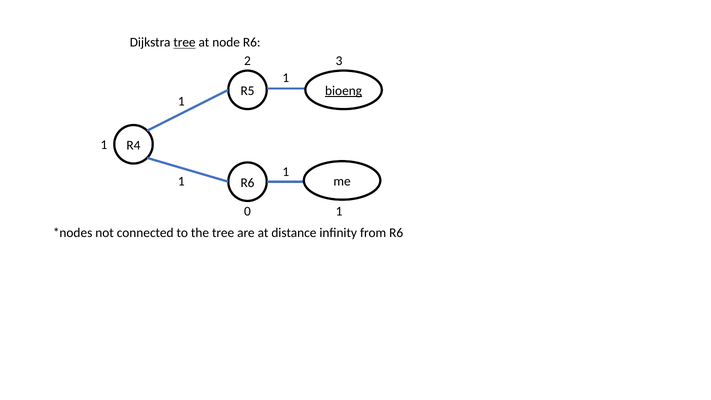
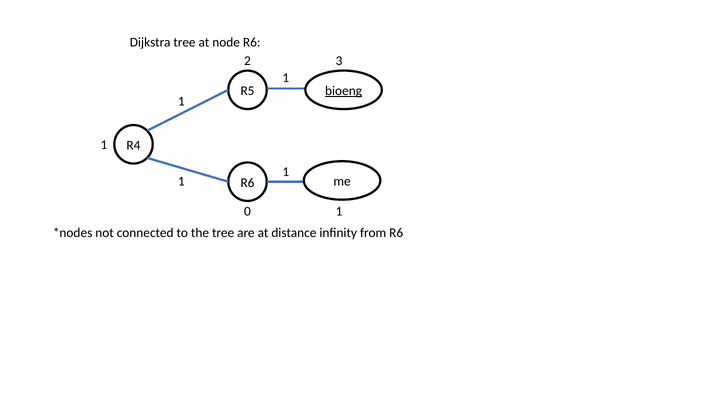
tree underline: present -> none (185, 43)
